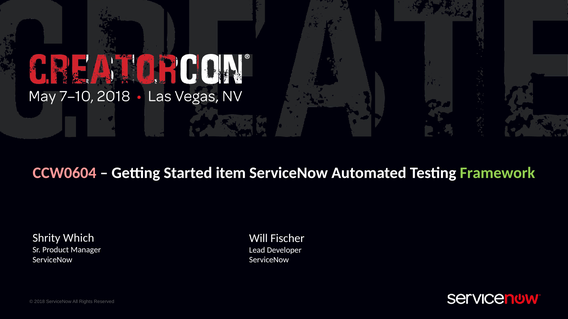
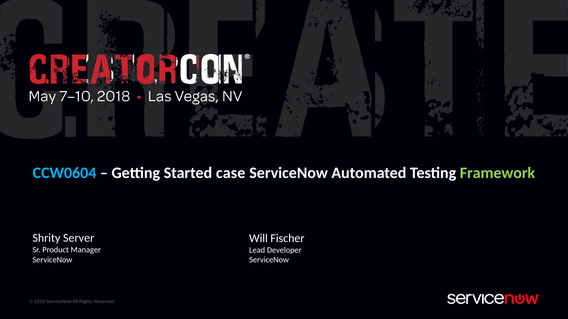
CCW0604 colour: pink -> light blue (65, 173)
item: item -> case (231, 173)
Which: Which -> Server (79, 238)
